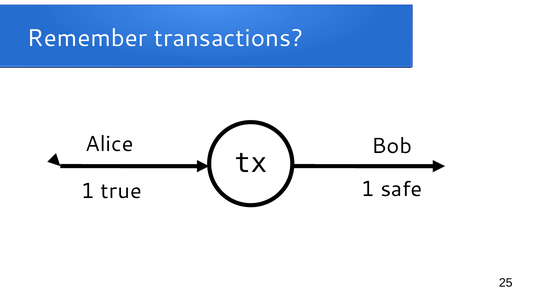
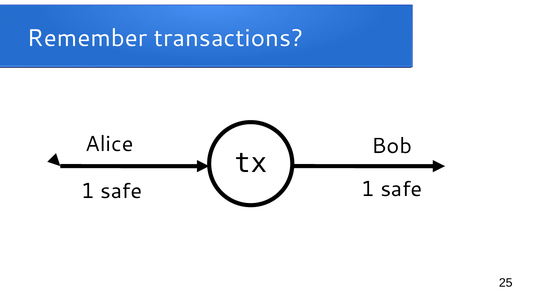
true: true -> safe (121, 191)
